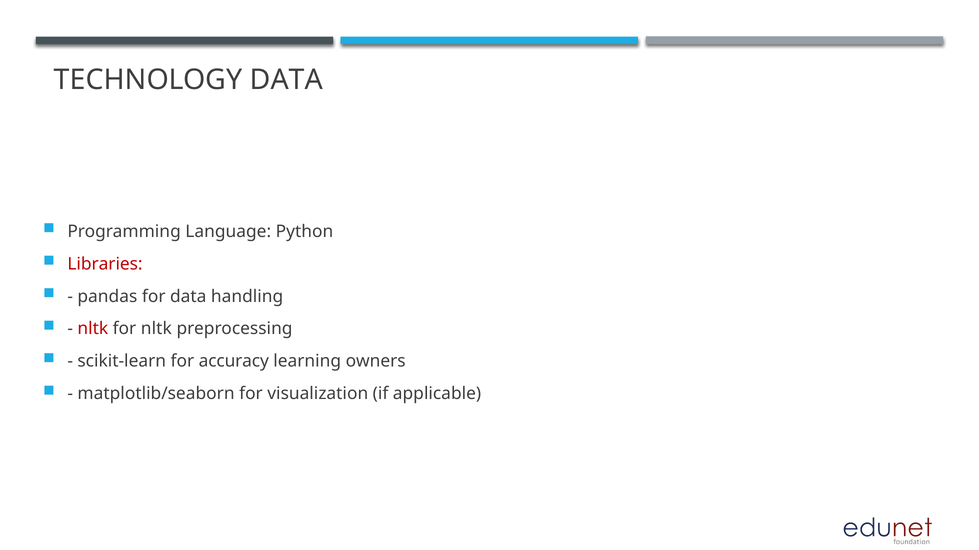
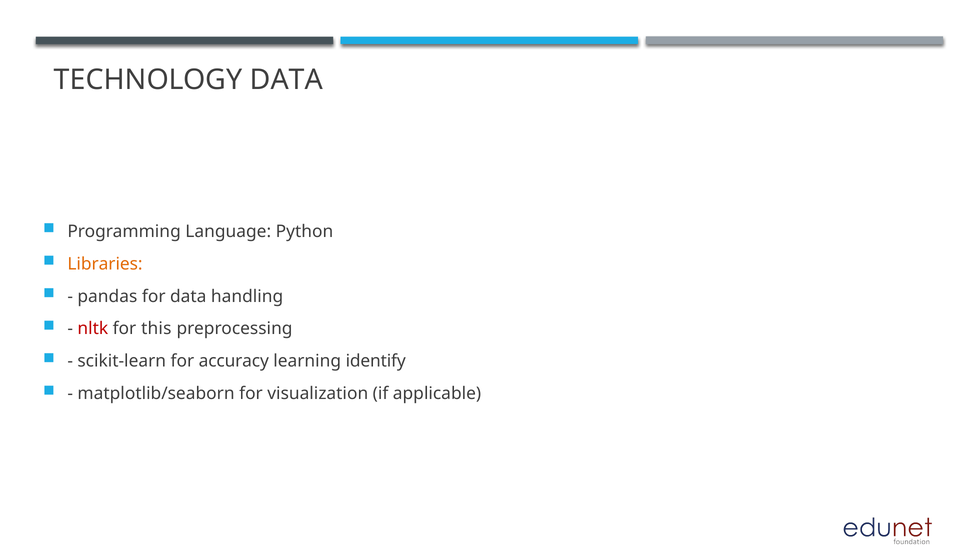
Libraries colour: red -> orange (105, 264)
for nltk: nltk -> this (156, 329)
owners: owners -> identify (376, 362)
